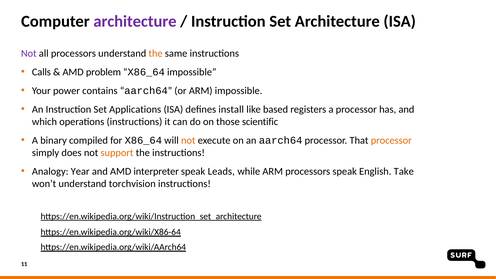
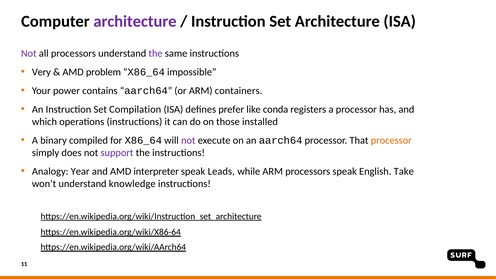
the colour: orange -> purple (156, 54)
Calls: Calls -> Very (41, 72)
ARM impossible: impossible -> containers (239, 91)
Applications: Applications -> Compilation (135, 109)
install: install -> prefer (231, 109)
based: based -> conda (276, 109)
scientific: scientific -> installed (260, 122)
not colour: orange -> purple (188, 140)
support colour: orange -> purple (117, 153)
torchvision: torchvision -> knowledge (132, 184)
